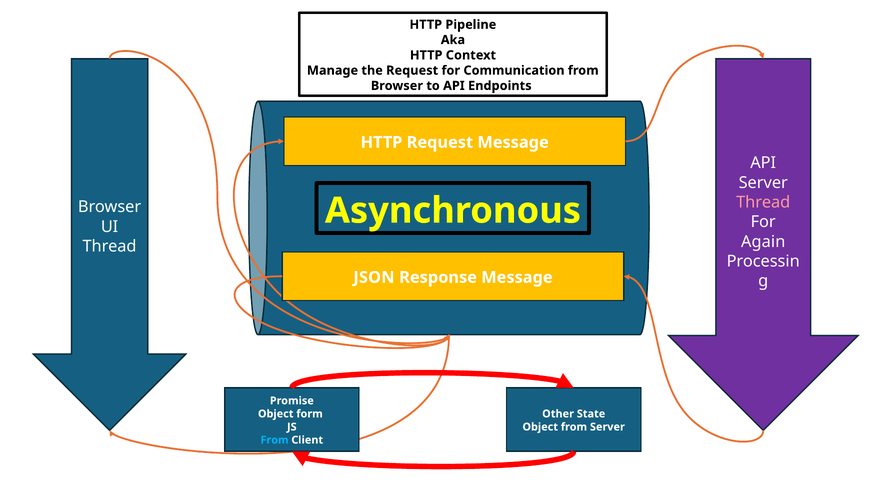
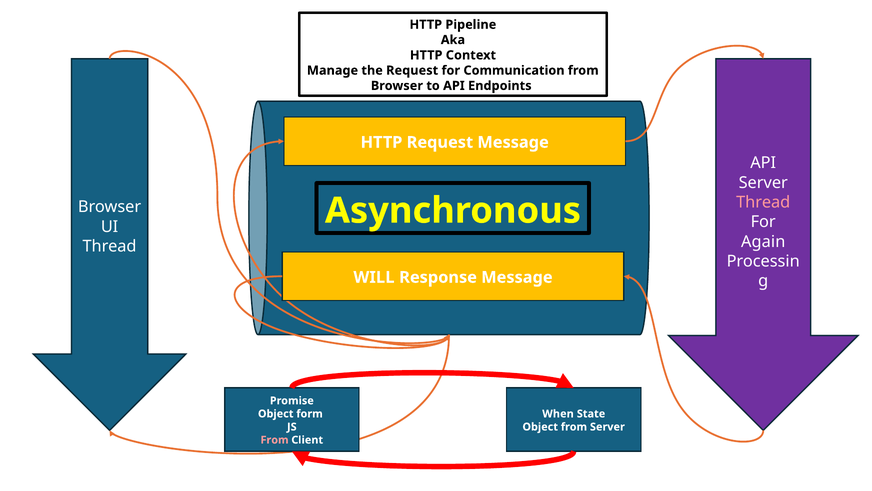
JSON: JSON -> WILL (374, 277)
Other: Other -> When (558, 413)
From colour: light blue -> pink (275, 440)
